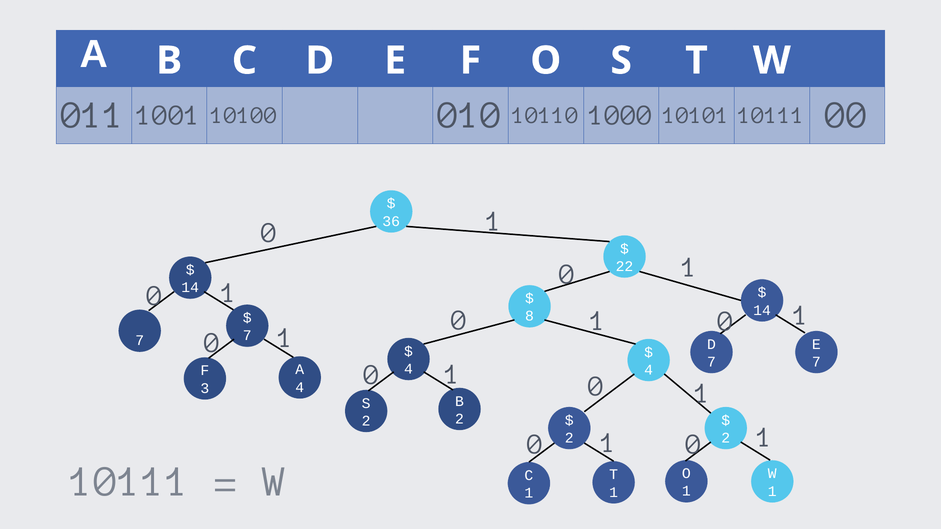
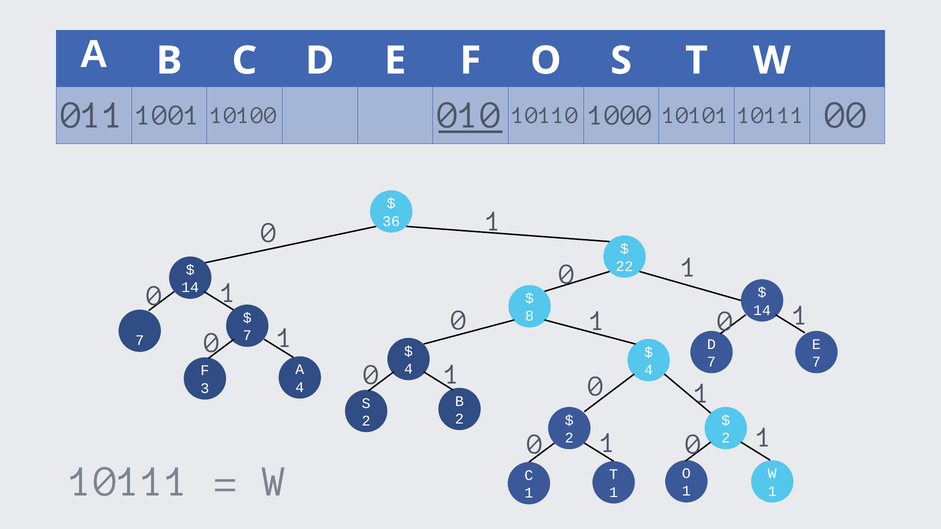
010 underline: none -> present (470, 115)
